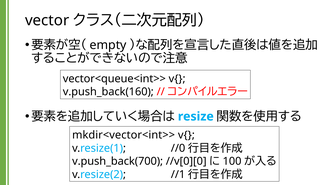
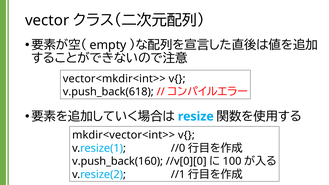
vector<queue<int>>: vector<queue<int>> -> vector<mkdir<int>> (114, 79)
v.push_back(160: v.push_back(160 -> v.push_back(618 (108, 92)
v.push_back(700: v.push_back(700 -> v.push_back(160 (118, 161)
